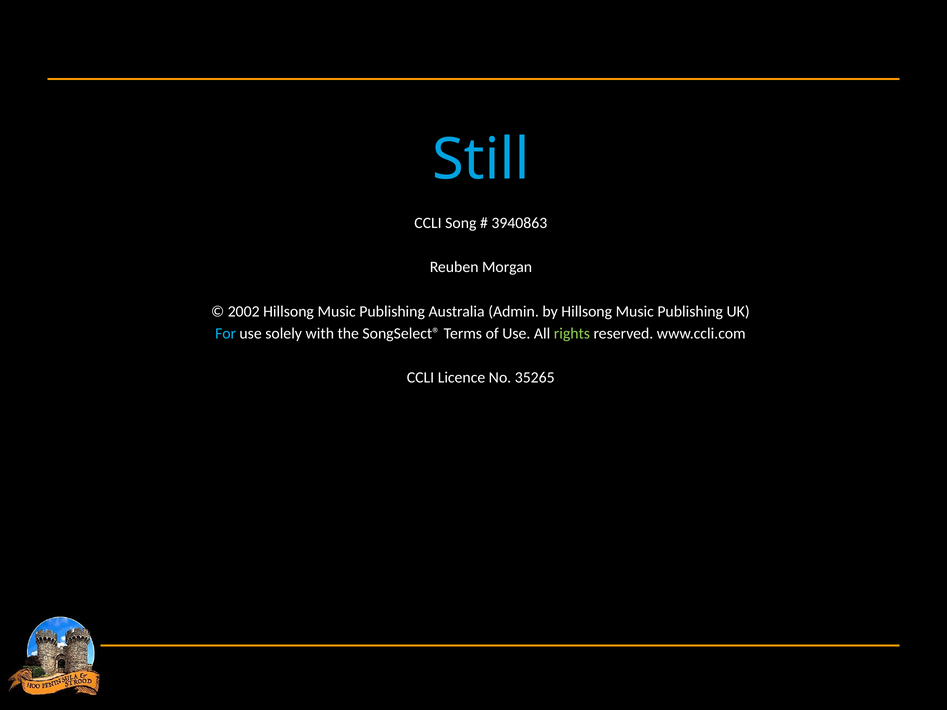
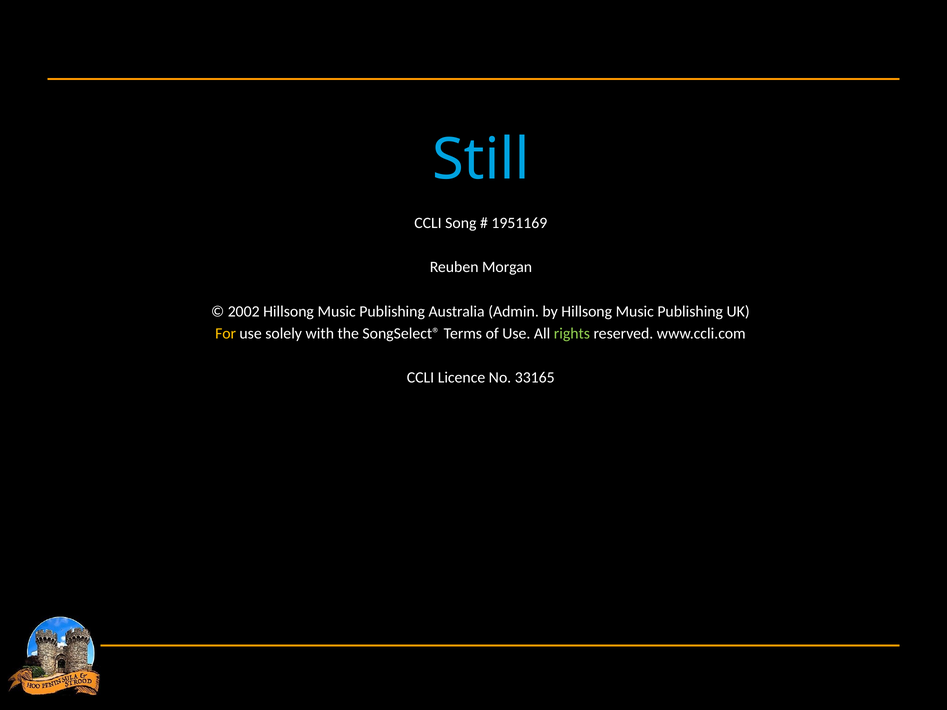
3940863: 3940863 -> 1951169 (519, 223)
For colour: light blue -> yellow (226, 334)
35265: 35265 -> 33165 (535, 378)
